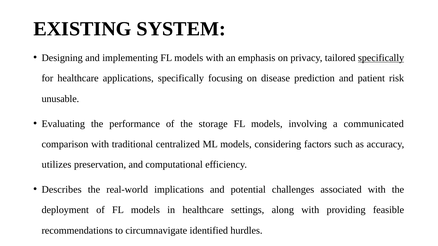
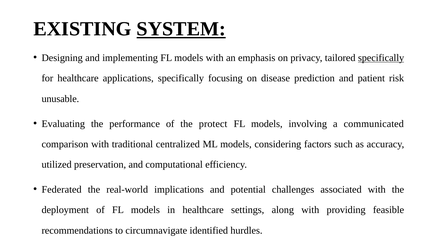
SYSTEM underline: none -> present (181, 29)
storage: storage -> protect (213, 124)
utilizes: utilizes -> utilized (57, 165)
Describes: Describes -> Federated (62, 190)
